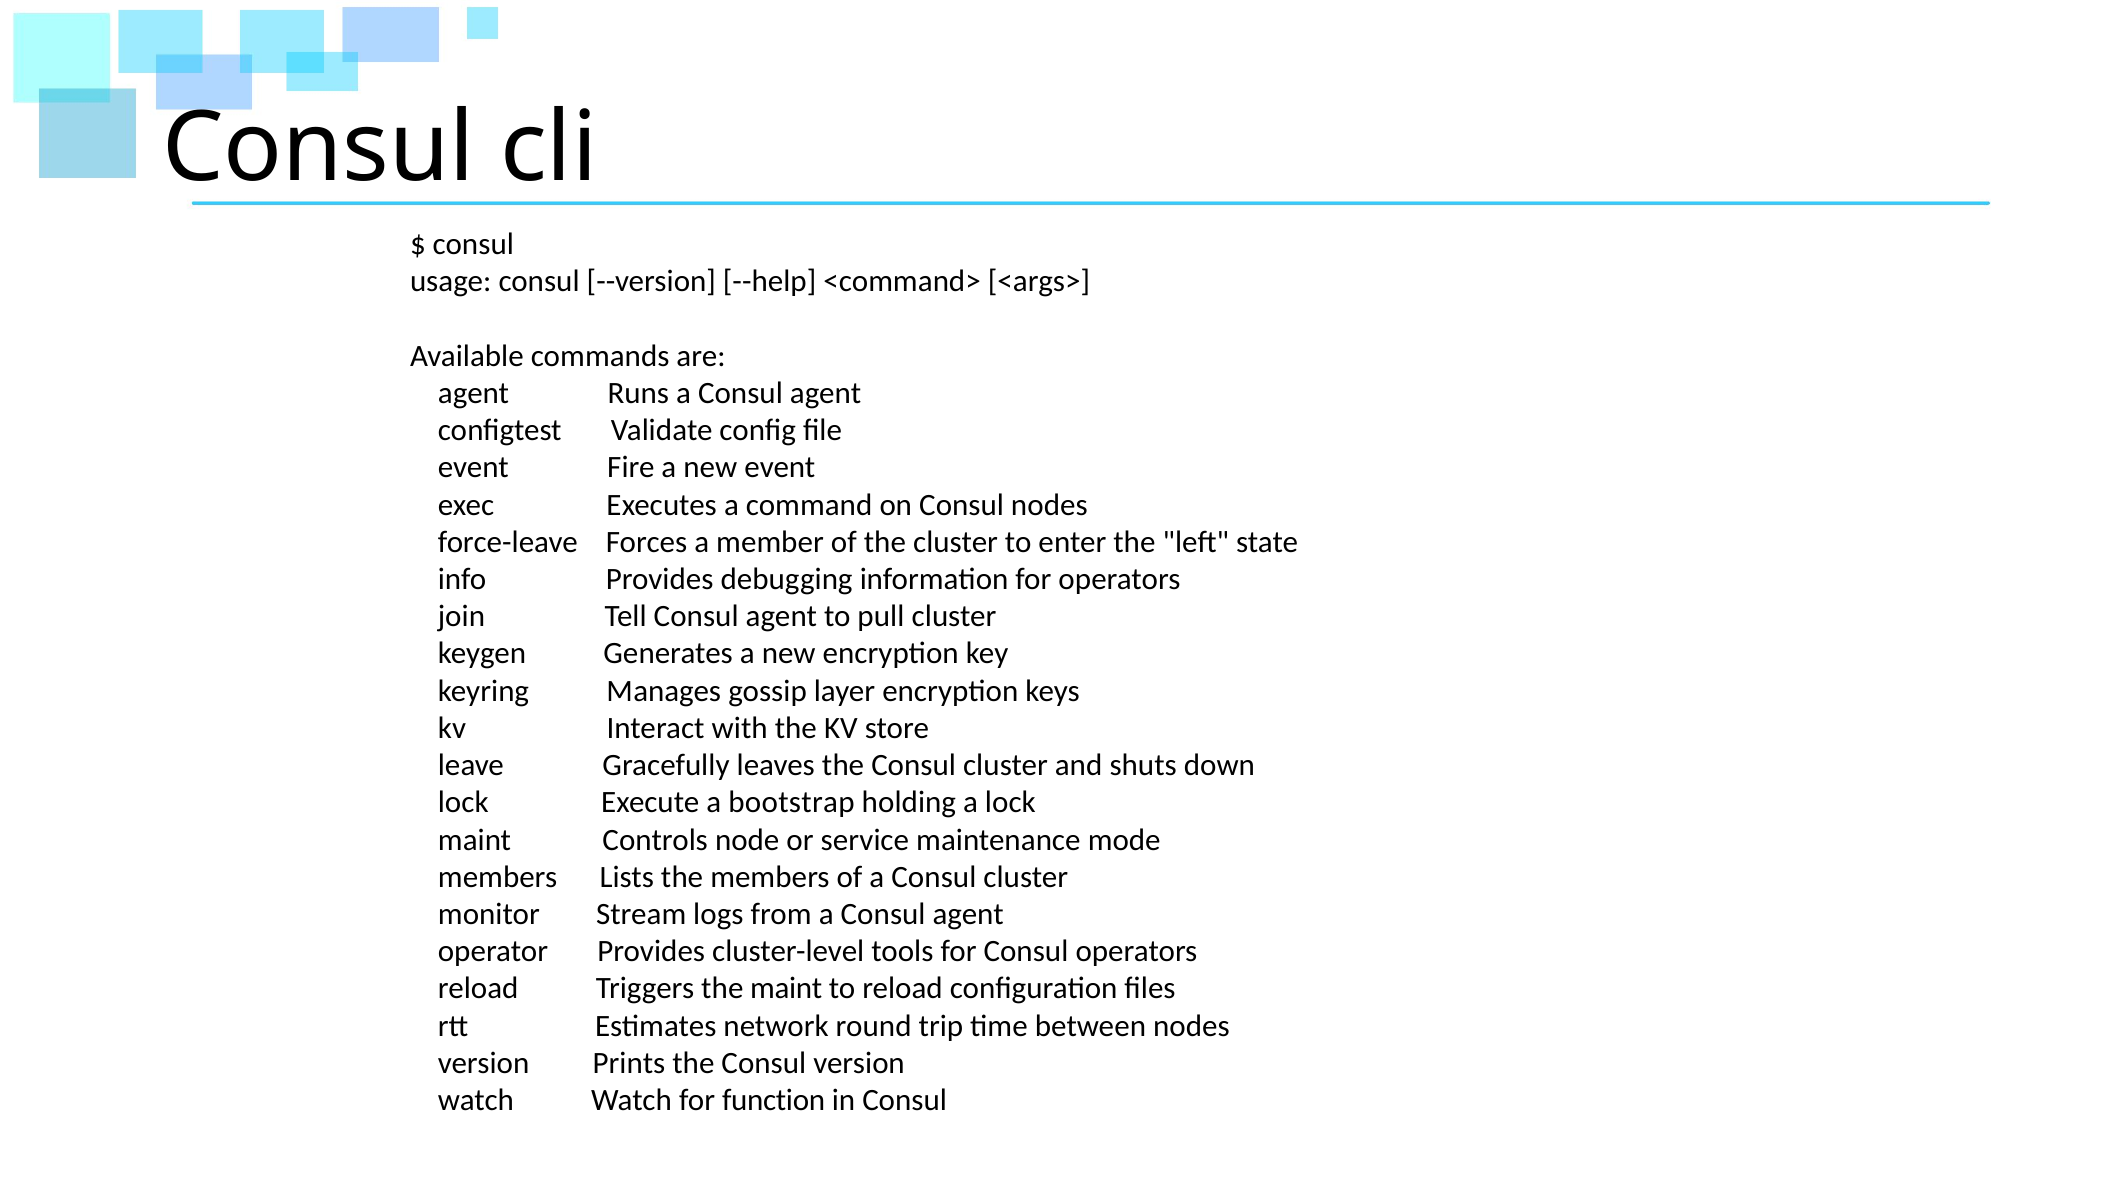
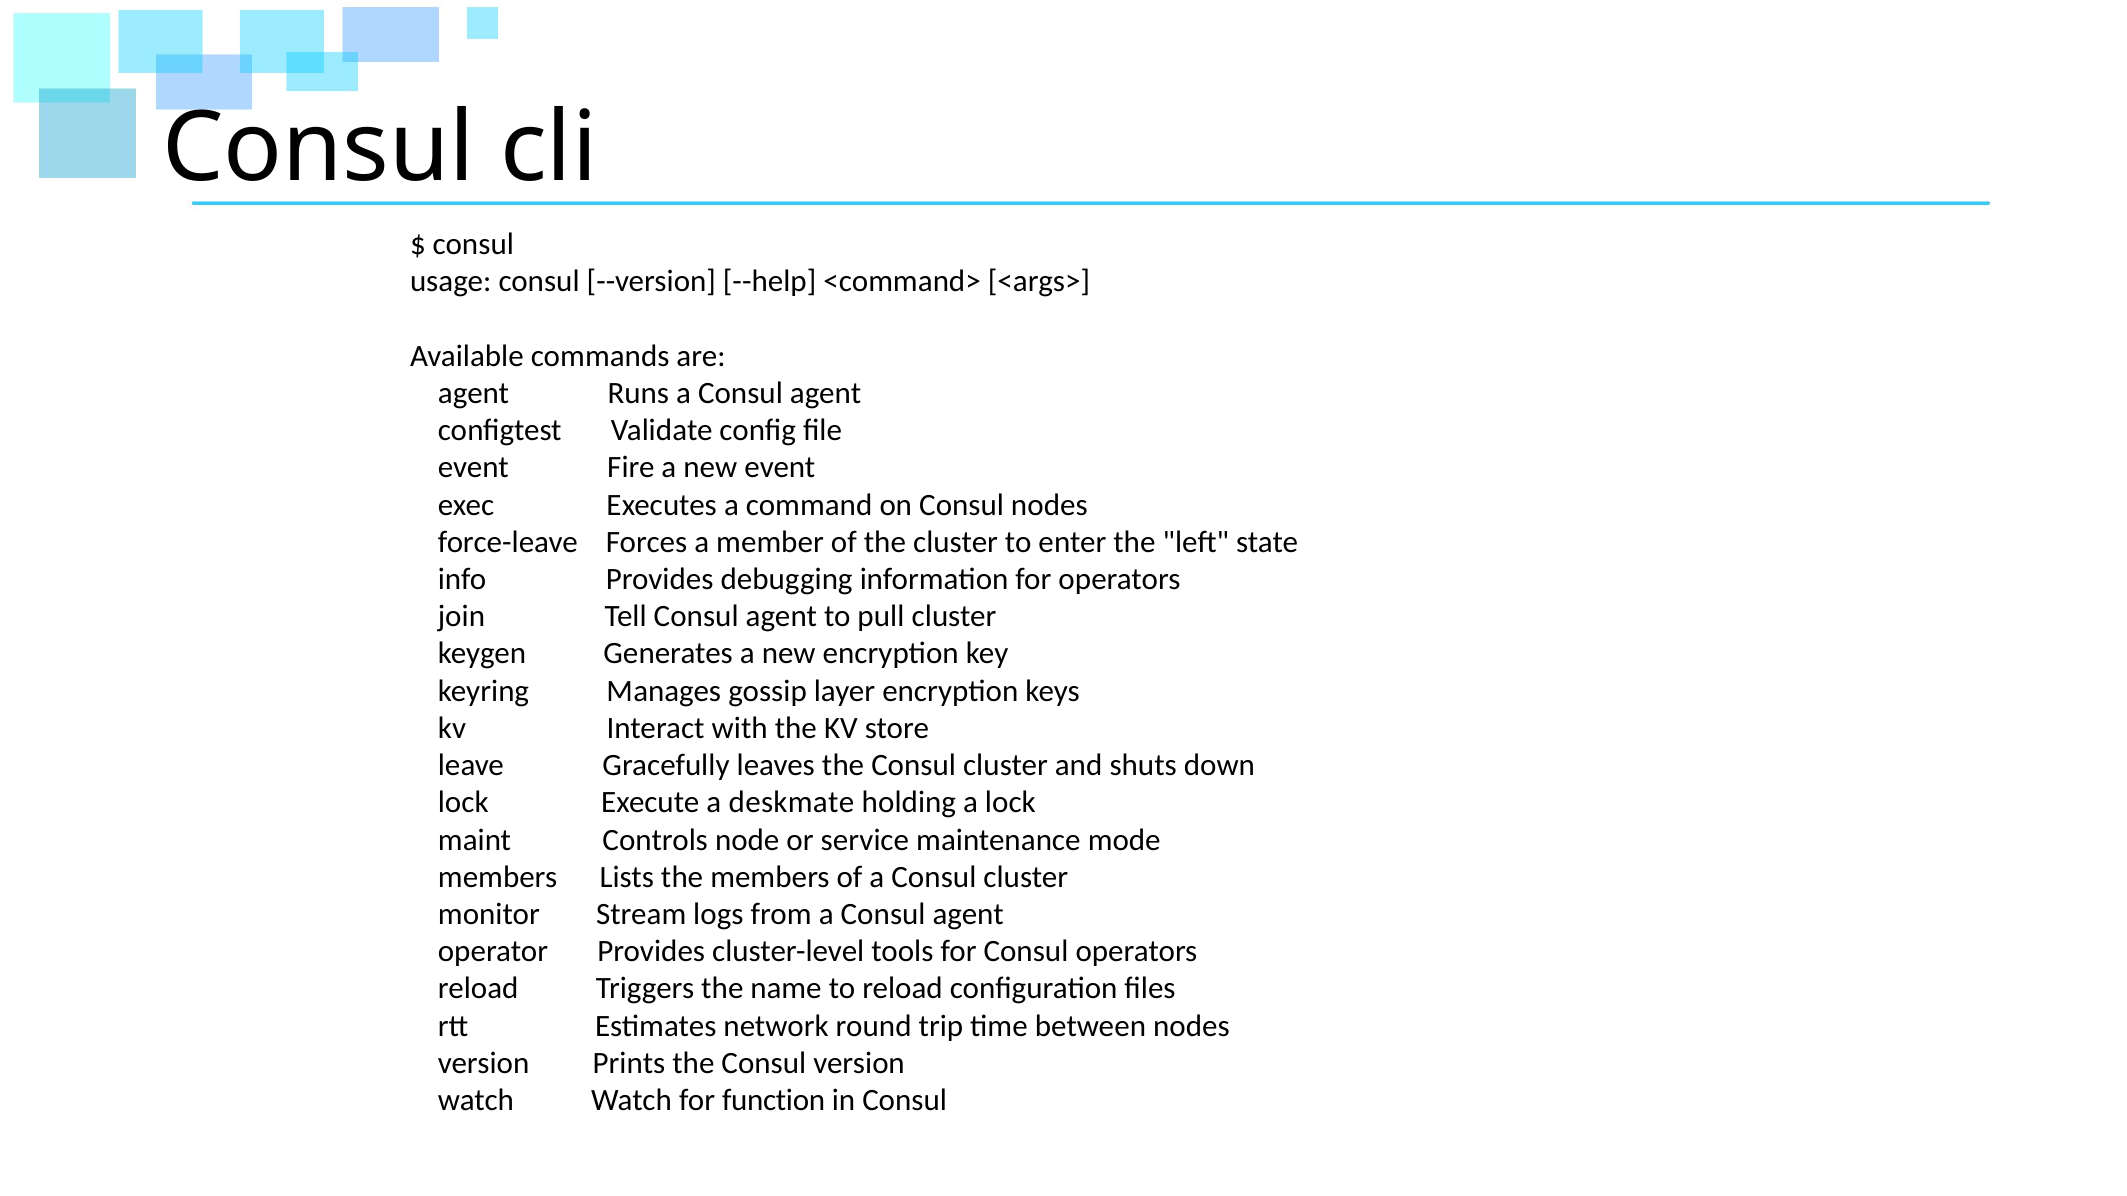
bootstrap: bootstrap -> deskmate (791, 803)
the maint: maint -> name (786, 989)
